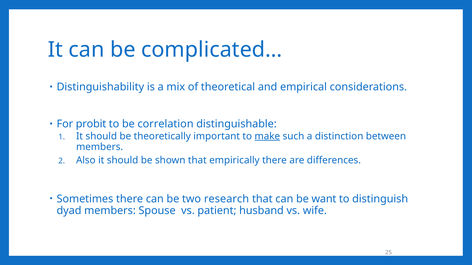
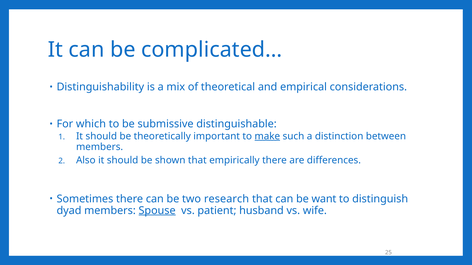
probit: probit -> which (91, 124)
correlation: correlation -> submissive (166, 124)
Spouse underline: none -> present (157, 211)
